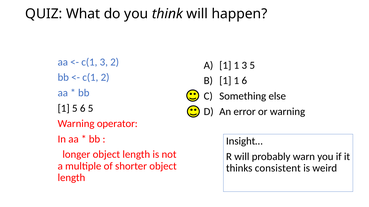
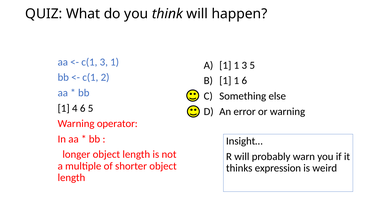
3 2: 2 -> 1 (115, 62)
1 5: 5 -> 4 (75, 109)
consistent: consistent -> expression (278, 169)
